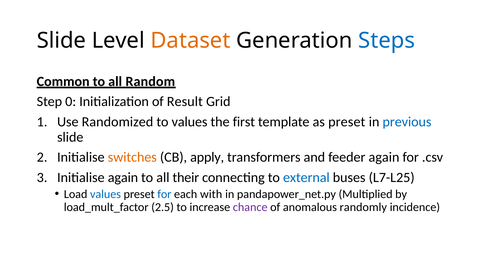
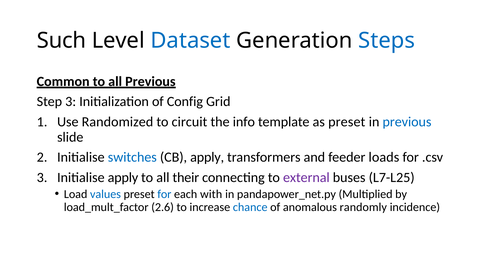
Slide: Slide -> Such (61, 40)
Dataset colour: orange -> blue (190, 40)
all Random: Random -> Previous (150, 81)
Step 0: 0 -> 3 (71, 102)
Result: Result -> Config (185, 102)
to values: values -> circuit (189, 122)
first: first -> info (244, 122)
switches colour: orange -> blue (132, 157)
feeder again: again -> loads (384, 157)
Initialise again: again -> apply (123, 178)
external colour: blue -> purple (306, 178)
2.5: 2.5 -> 2.6 (163, 207)
chance colour: purple -> blue (250, 207)
